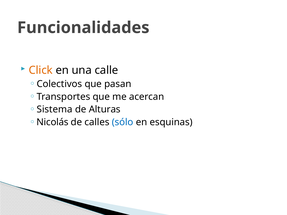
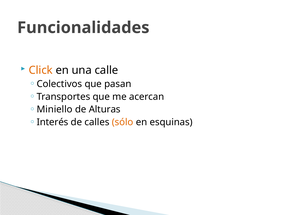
Sistema: Sistema -> Miniello (55, 110)
Nicolás: Nicolás -> Interés (53, 122)
sólo colour: blue -> orange (123, 122)
